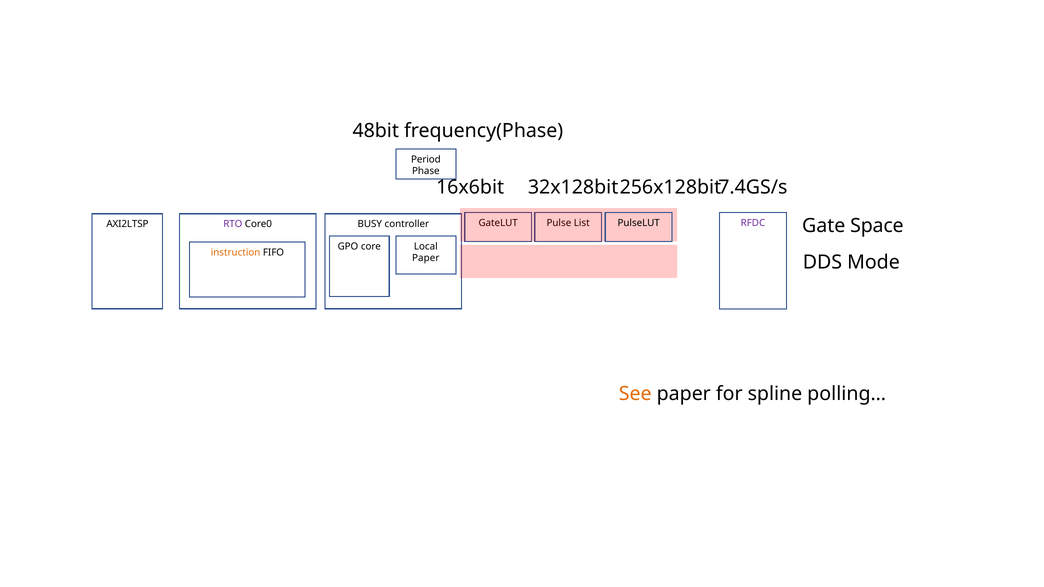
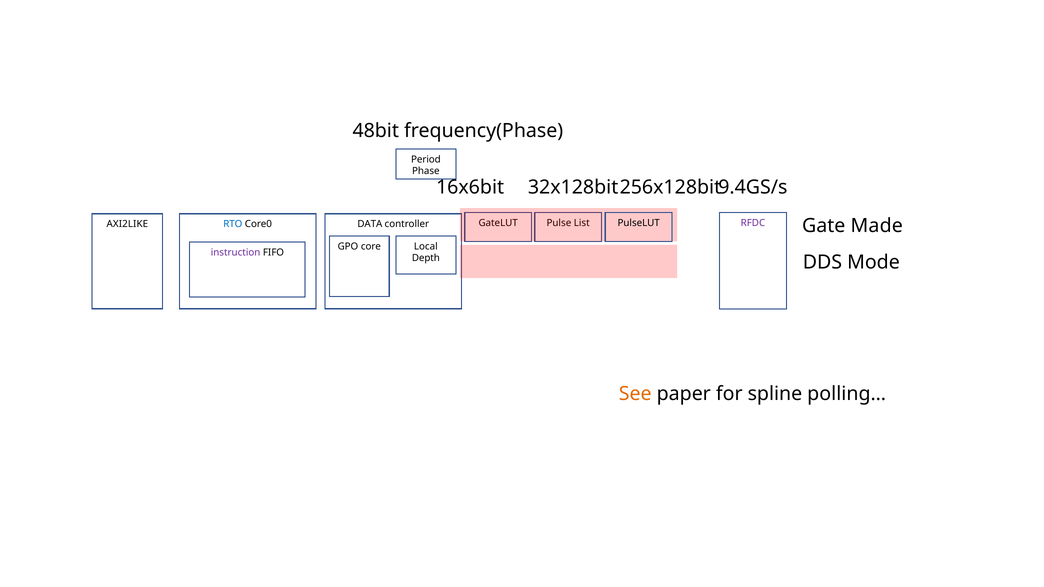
7.4GS/s: 7.4GS/s -> 9.4GS/s (753, 187)
Space: Space -> Made (877, 226)
AXI2LTSP: AXI2LTSP -> AXI2LIKE (127, 224)
RTO colour: purple -> blue (233, 224)
BUSY: BUSY -> DATA (370, 224)
instruction colour: orange -> purple (236, 252)
Paper: Paper -> Depth (426, 258)
